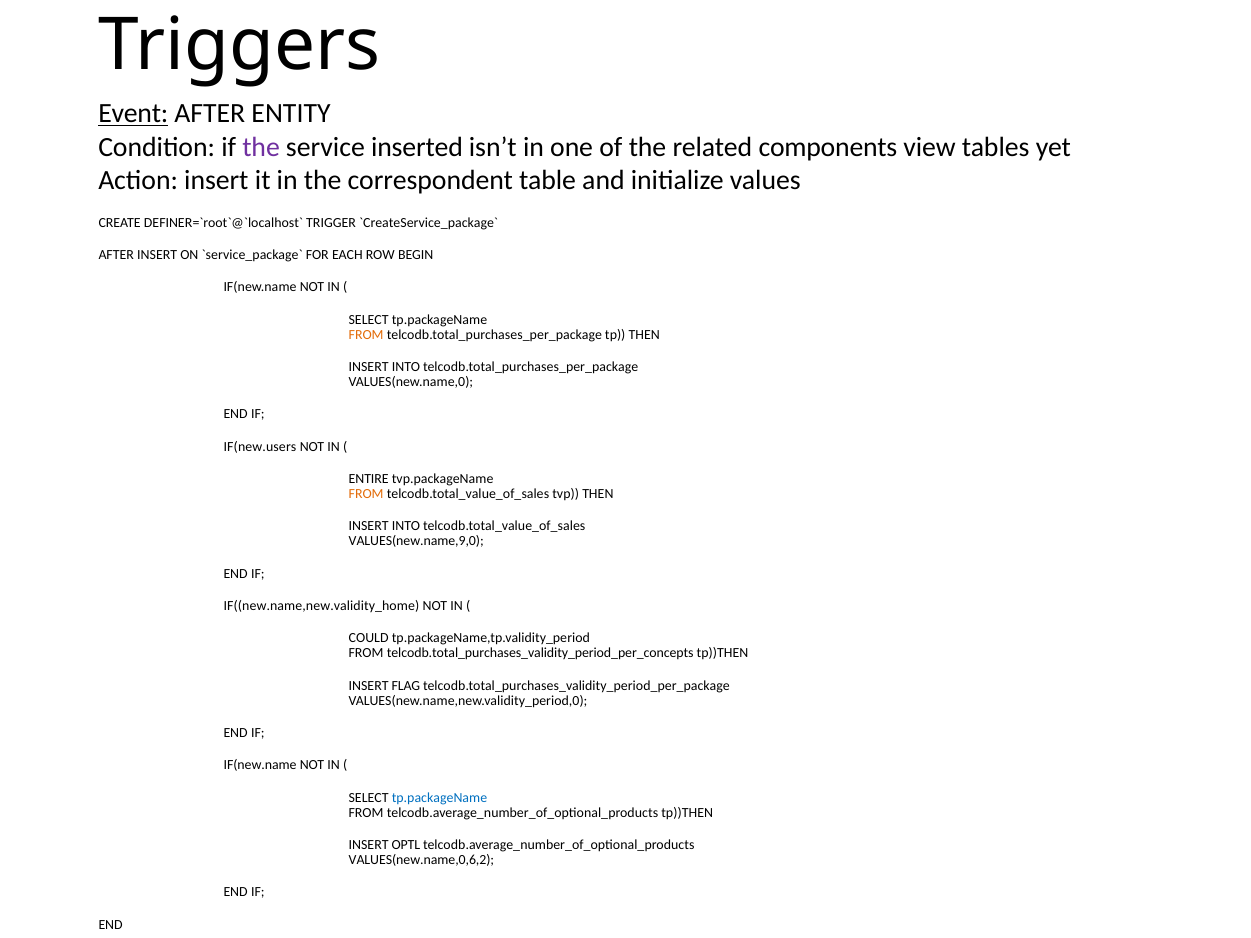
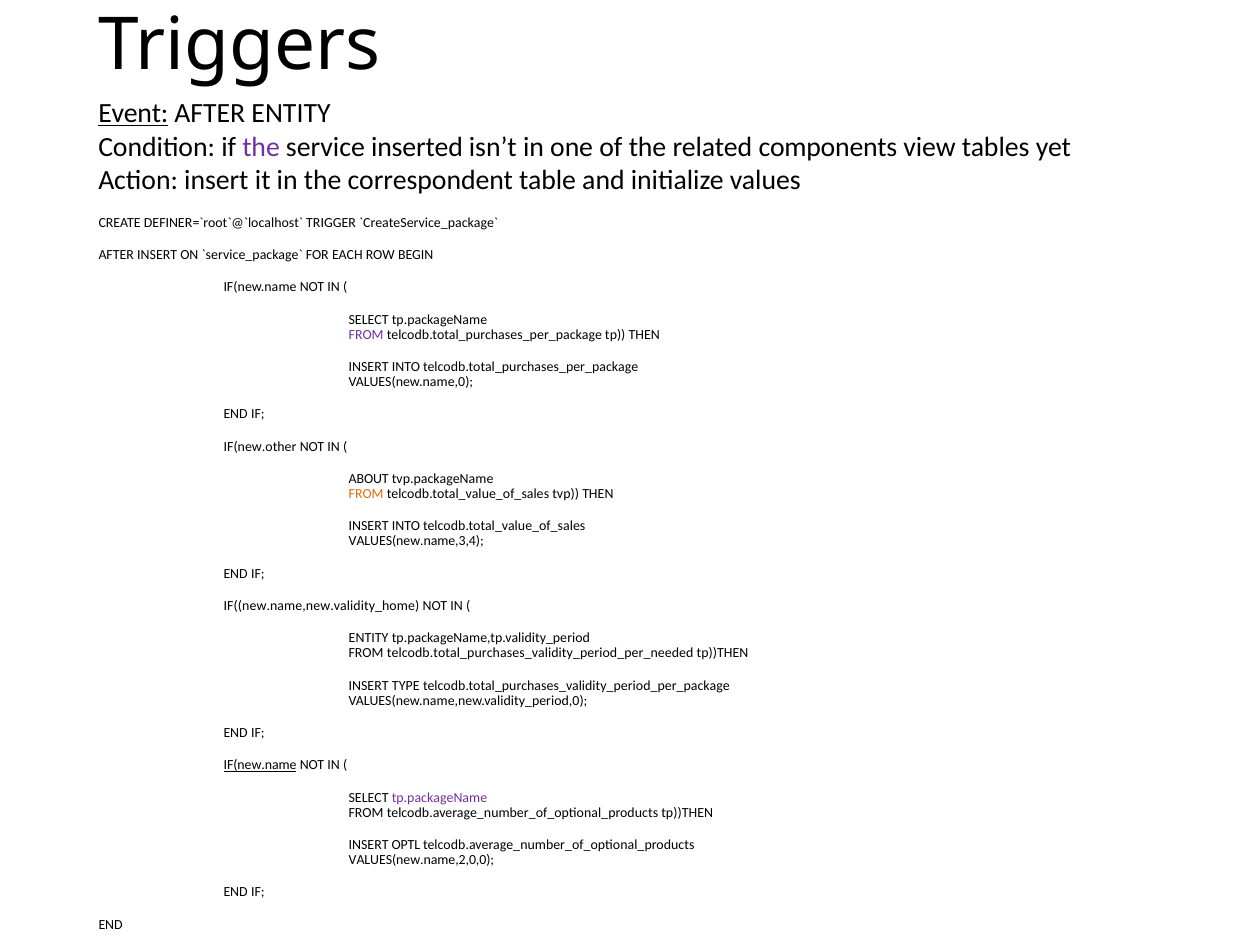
FROM colour: orange -> purple (366, 335)
IF(new.users: IF(new.users -> IF(new.other (260, 447)
ENTIRE: ENTIRE -> ABOUT (369, 479)
VALUES(new.name,9,0: VALUES(new.name,9,0 -> VALUES(new.name,3,4 (416, 541)
COULD: COULD -> ENTITY (369, 639)
telcodb.total_purchases_validity_period_per_concepts: telcodb.total_purchases_validity_period_per_concepts -> telcodb.total_purchases_validity_period_per_needed (540, 654)
FLAG: FLAG -> TYPE (406, 686)
IF(new.name underline: none -> present (260, 766)
tp.packageName colour: blue -> purple (439, 798)
VALUES(new.name,0,6,2: VALUES(new.name,0,6,2 -> VALUES(new.name,2,0,0 (421, 860)
